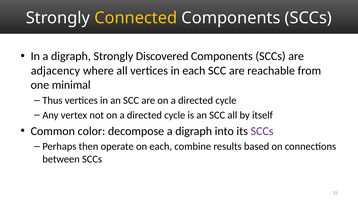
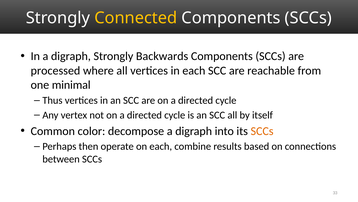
Discovered: Discovered -> Backwards (162, 56)
adjacency: adjacency -> processed (55, 70)
SCCs colour: purple -> orange (262, 131)
